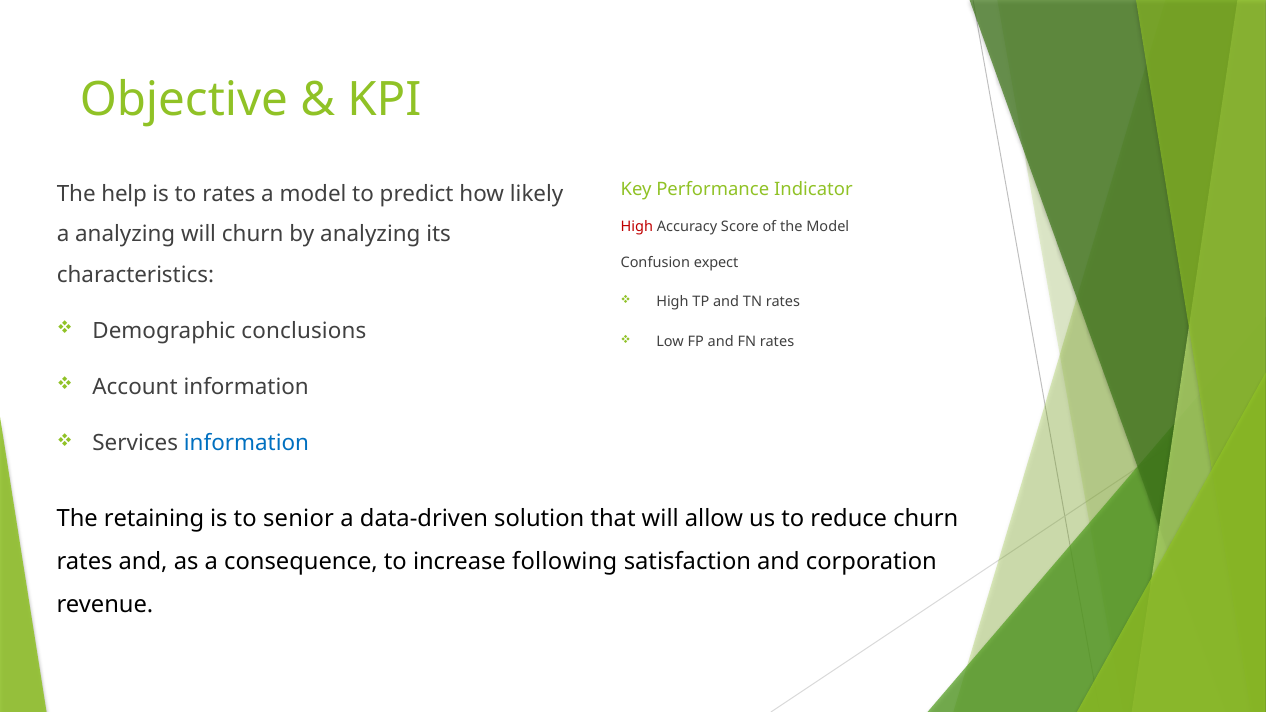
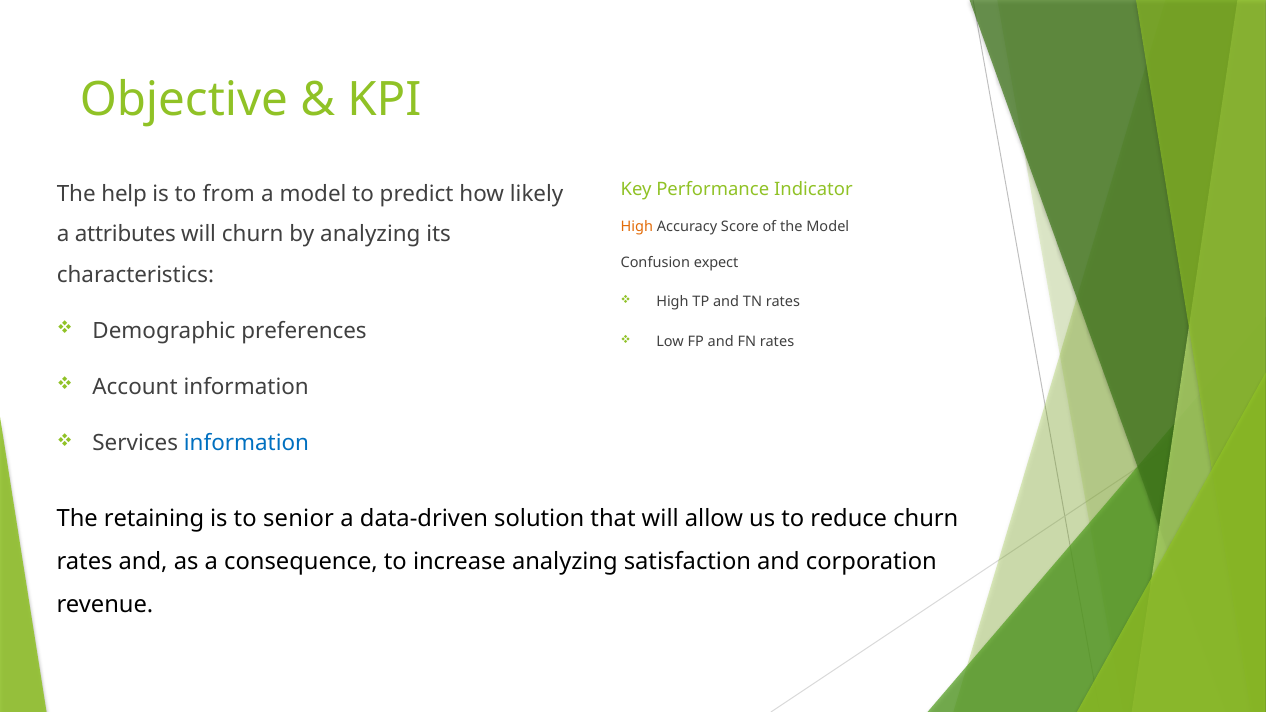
to rates: rates -> from (229, 194)
High colour: red -> orange (637, 227)
a analyzing: analyzing -> attributes (125, 234)
conclusions: conclusions -> preferences (304, 331)
increase following: following -> analyzing (565, 562)
